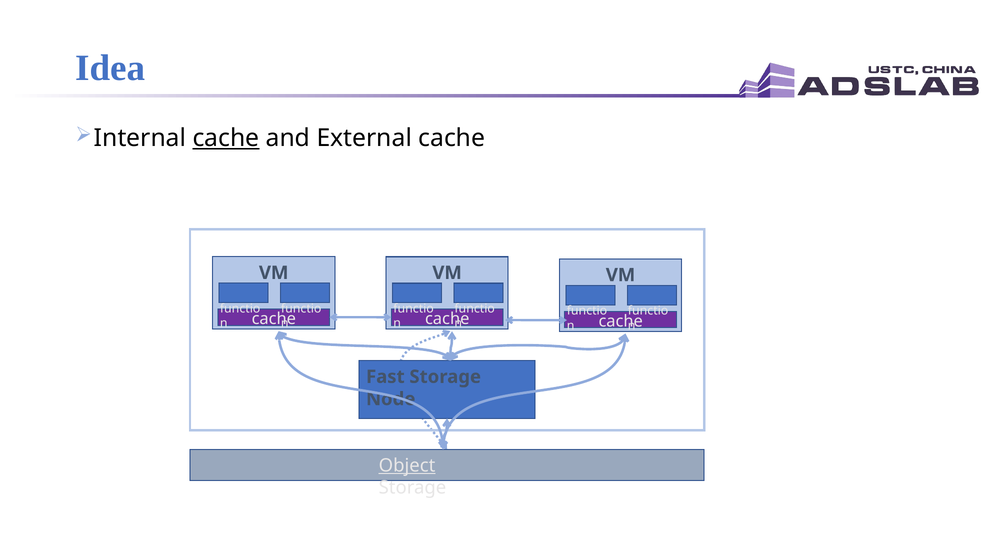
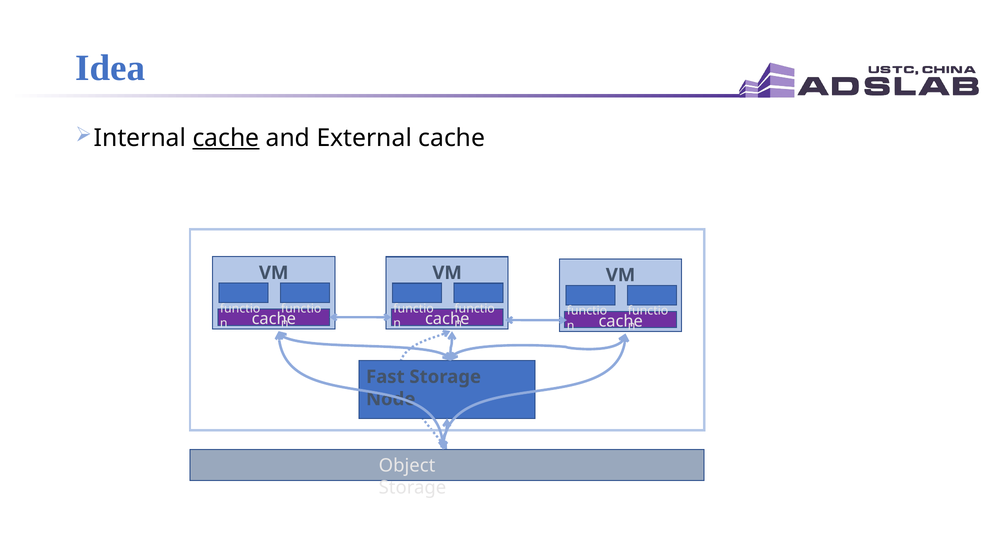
Object underline: present -> none (407, 466)
